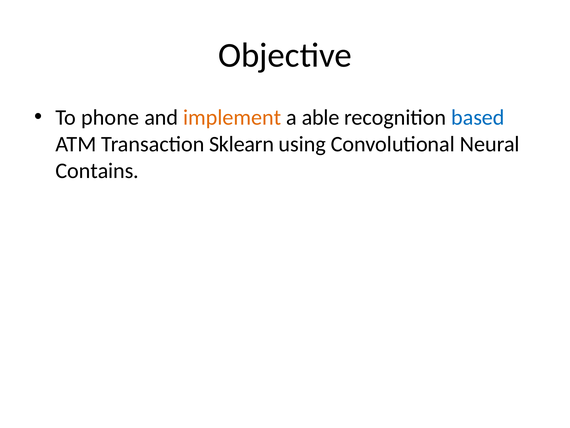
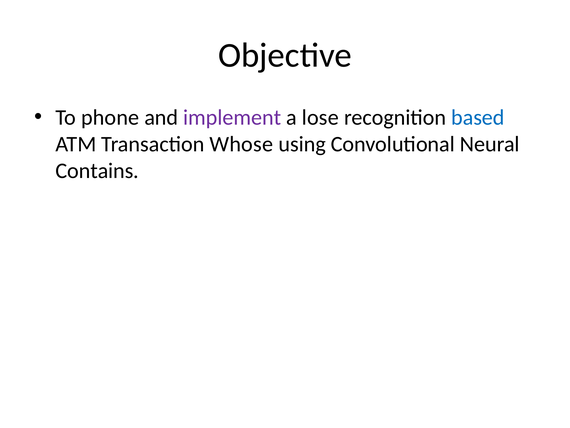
implement colour: orange -> purple (232, 117)
able: able -> lose (320, 117)
Sklearn: Sklearn -> Whose (241, 144)
